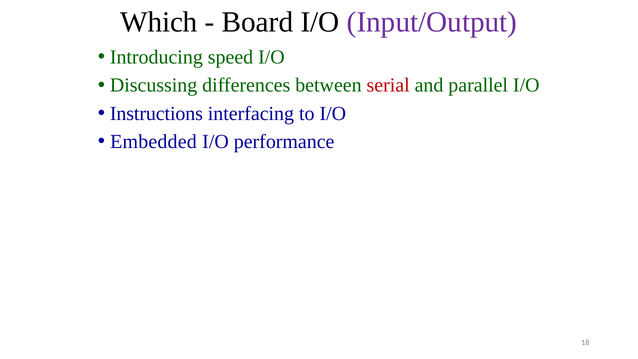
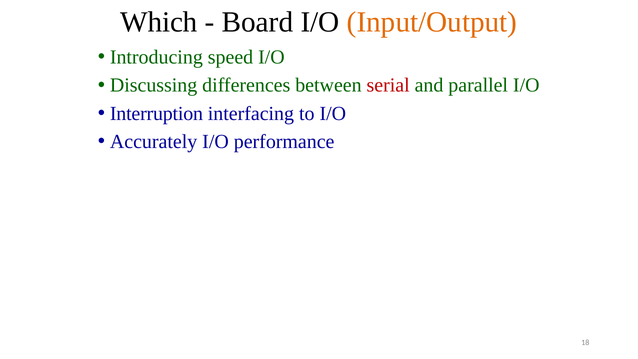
Input/Output colour: purple -> orange (432, 22)
Instructions: Instructions -> Interruption (156, 113)
Embedded: Embedded -> Accurately (154, 142)
